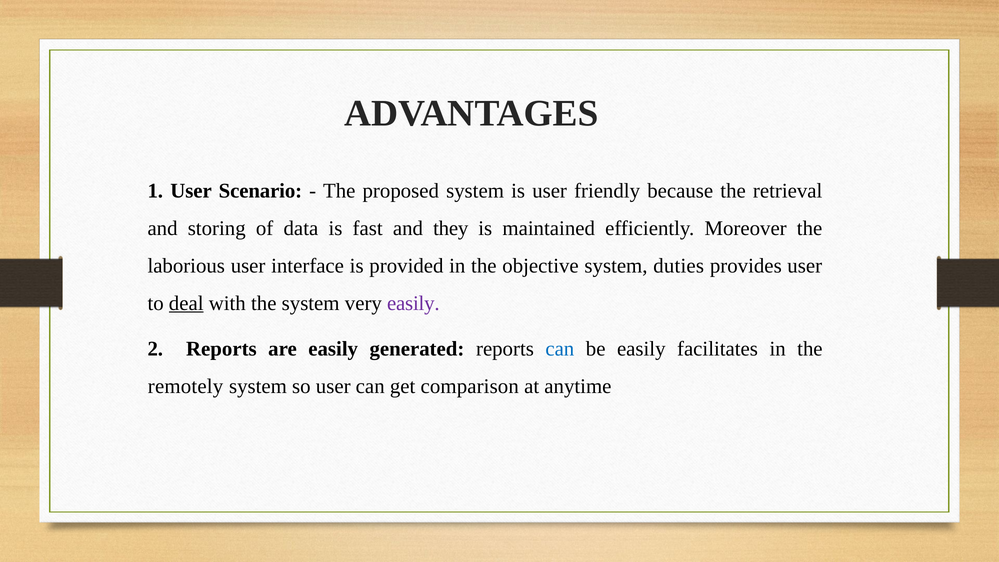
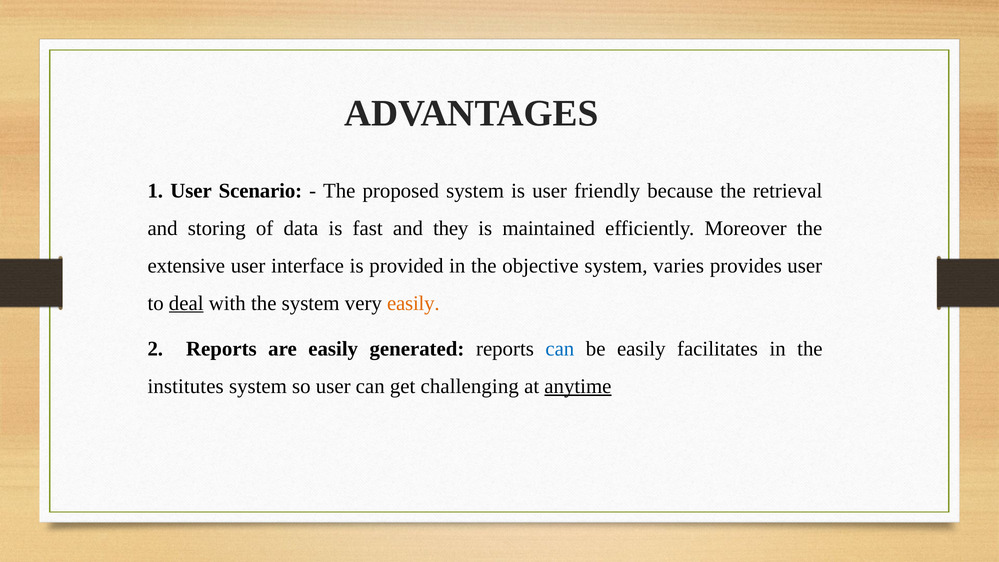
laborious: laborious -> extensive (186, 266)
duties: duties -> varies (679, 266)
easily colour: purple -> orange (413, 303)
remotely: remotely -> institutes (186, 386)
comparison: comparison -> challenging (470, 386)
anytime underline: none -> present (578, 386)
